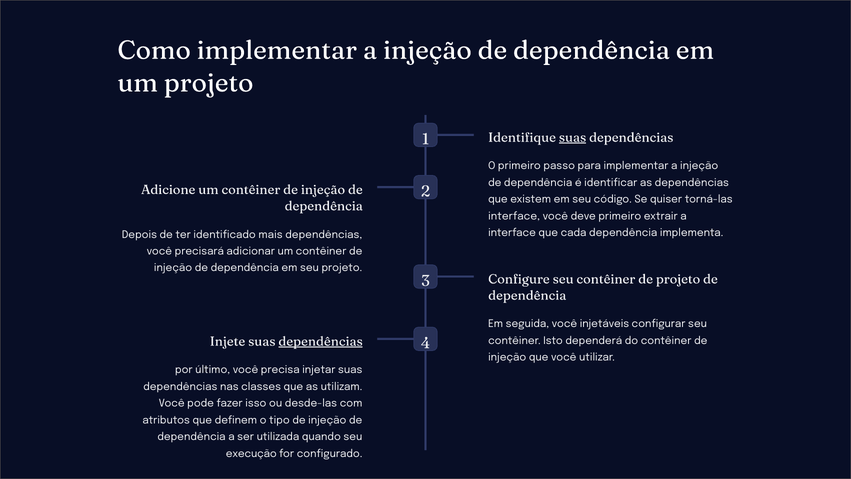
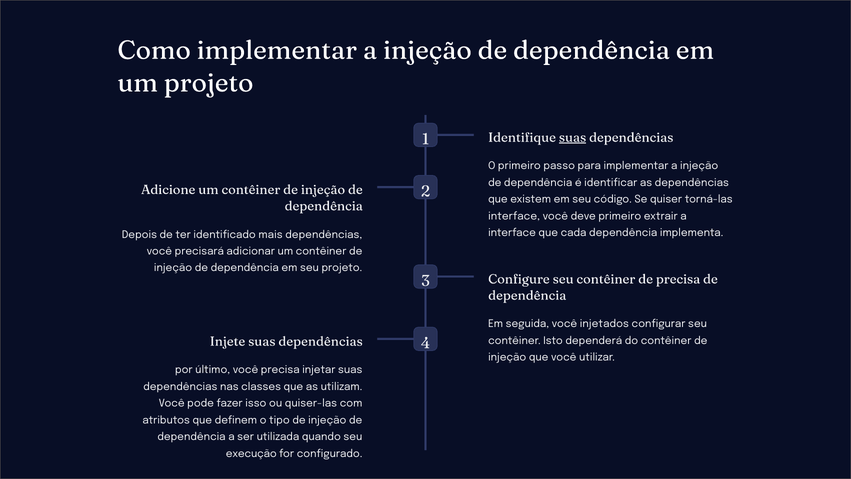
de projeto: projeto -> precisa (678, 279)
injetáveis: injetáveis -> injetados (604, 324)
dependências underline: present -> none (321, 341)
desde-las: desde-las -> quiser-las (311, 403)
